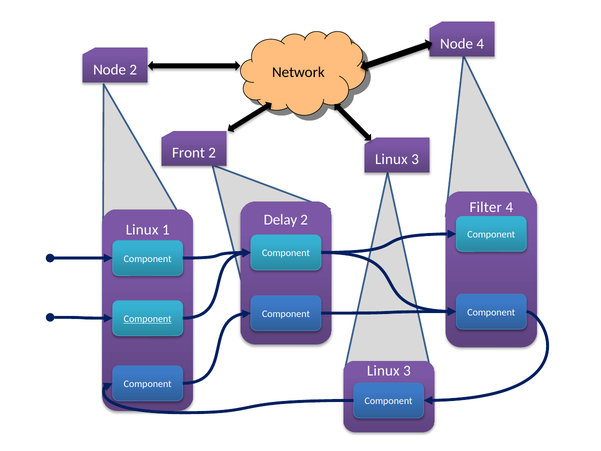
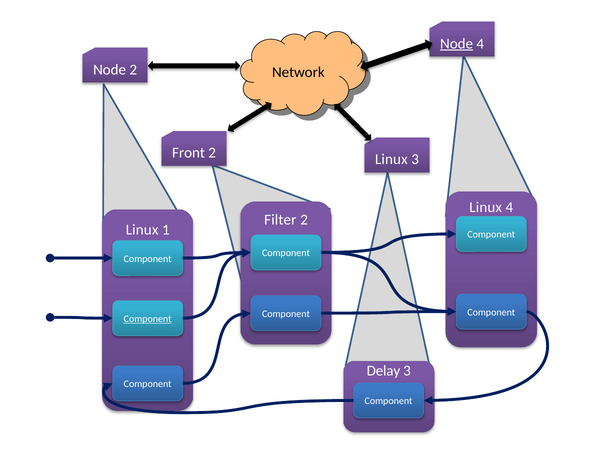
Node underline: none -> present (457, 44)
Filter: Filter -> Linux (486, 207)
Delay: Delay -> Filter (280, 220)
Linux: Linux -> Delay (383, 370)
